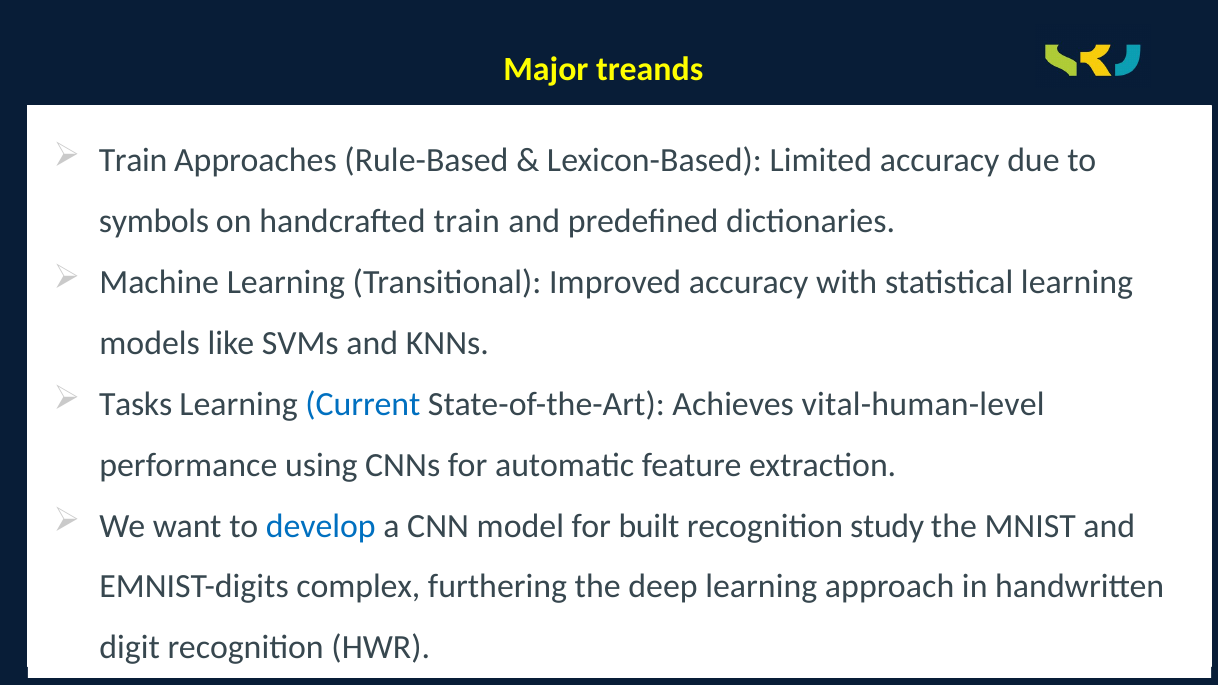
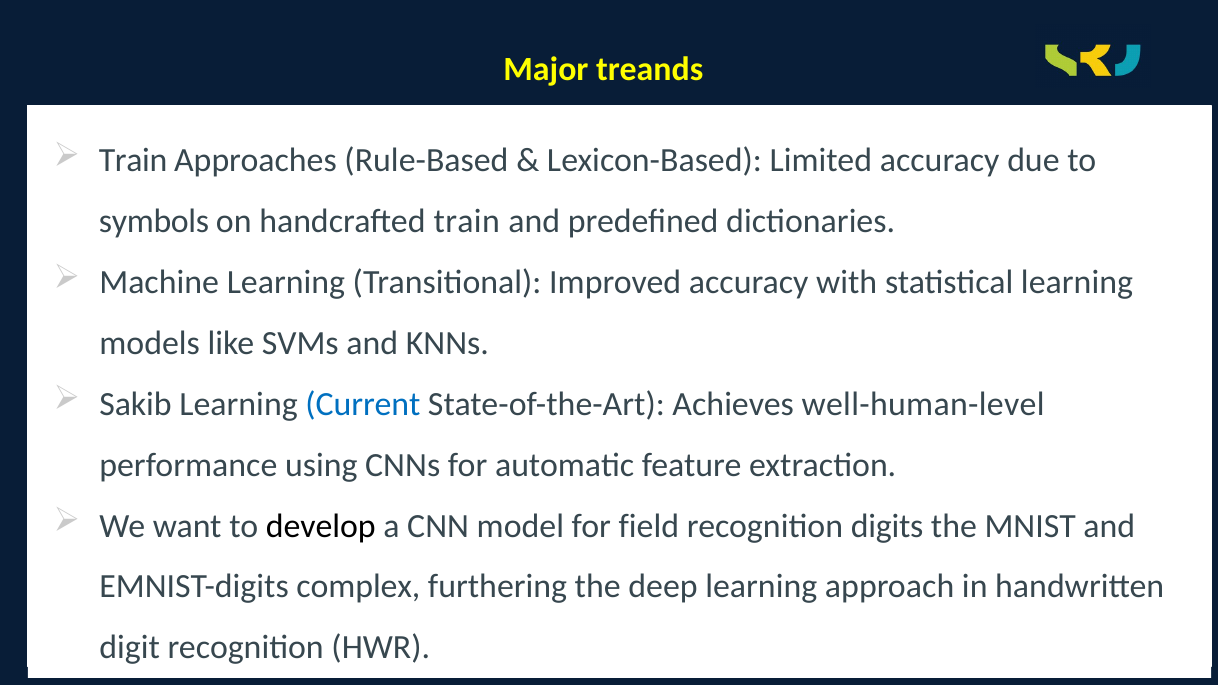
Tasks: Tasks -> Sakib (136, 404)
vital-human-level: vital-human-level -> well-human-level (923, 404)
develop colour: blue -> black (321, 526)
built: built -> field (649, 526)
study: study -> digits (887, 526)
